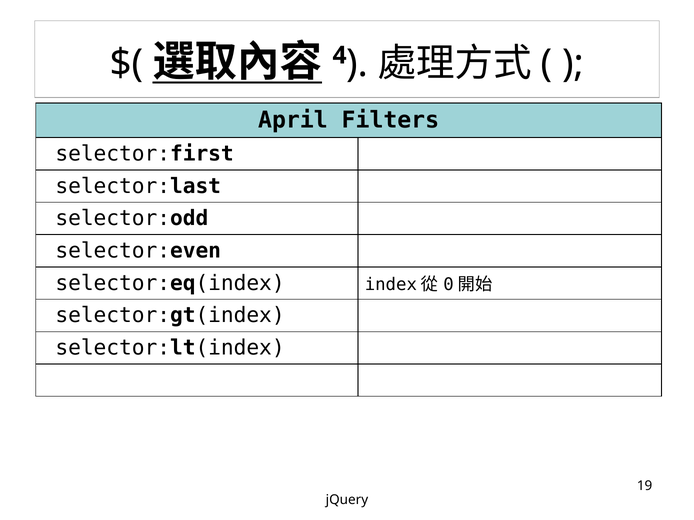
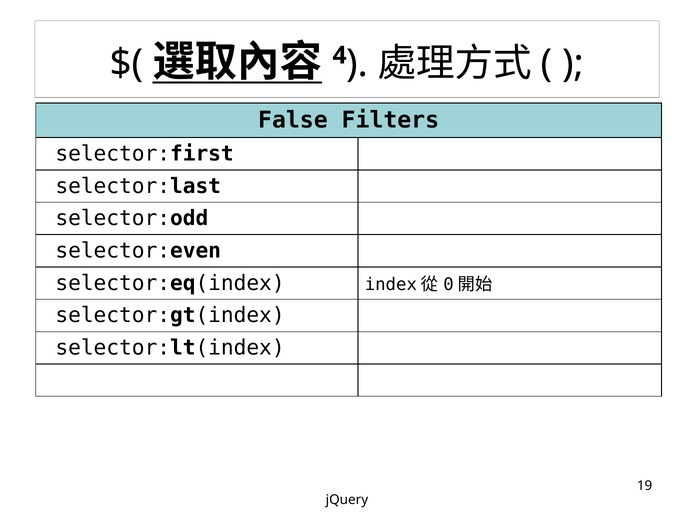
April: April -> False (293, 120)
